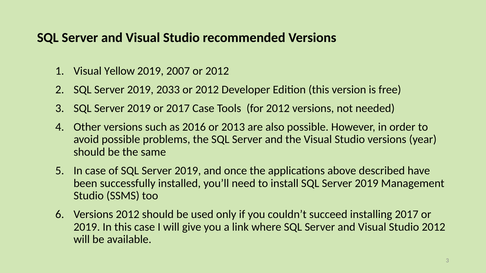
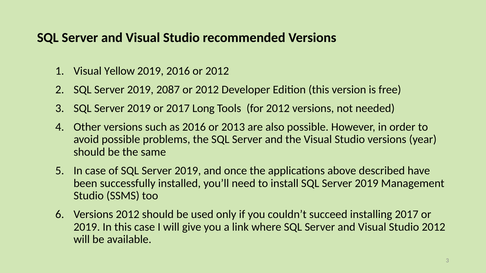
2019 2007: 2007 -> 2016 (178, 71)
2033: 2033 -> 2087 (168, 90)
2017 Case: Case -> Long (203, 108)
